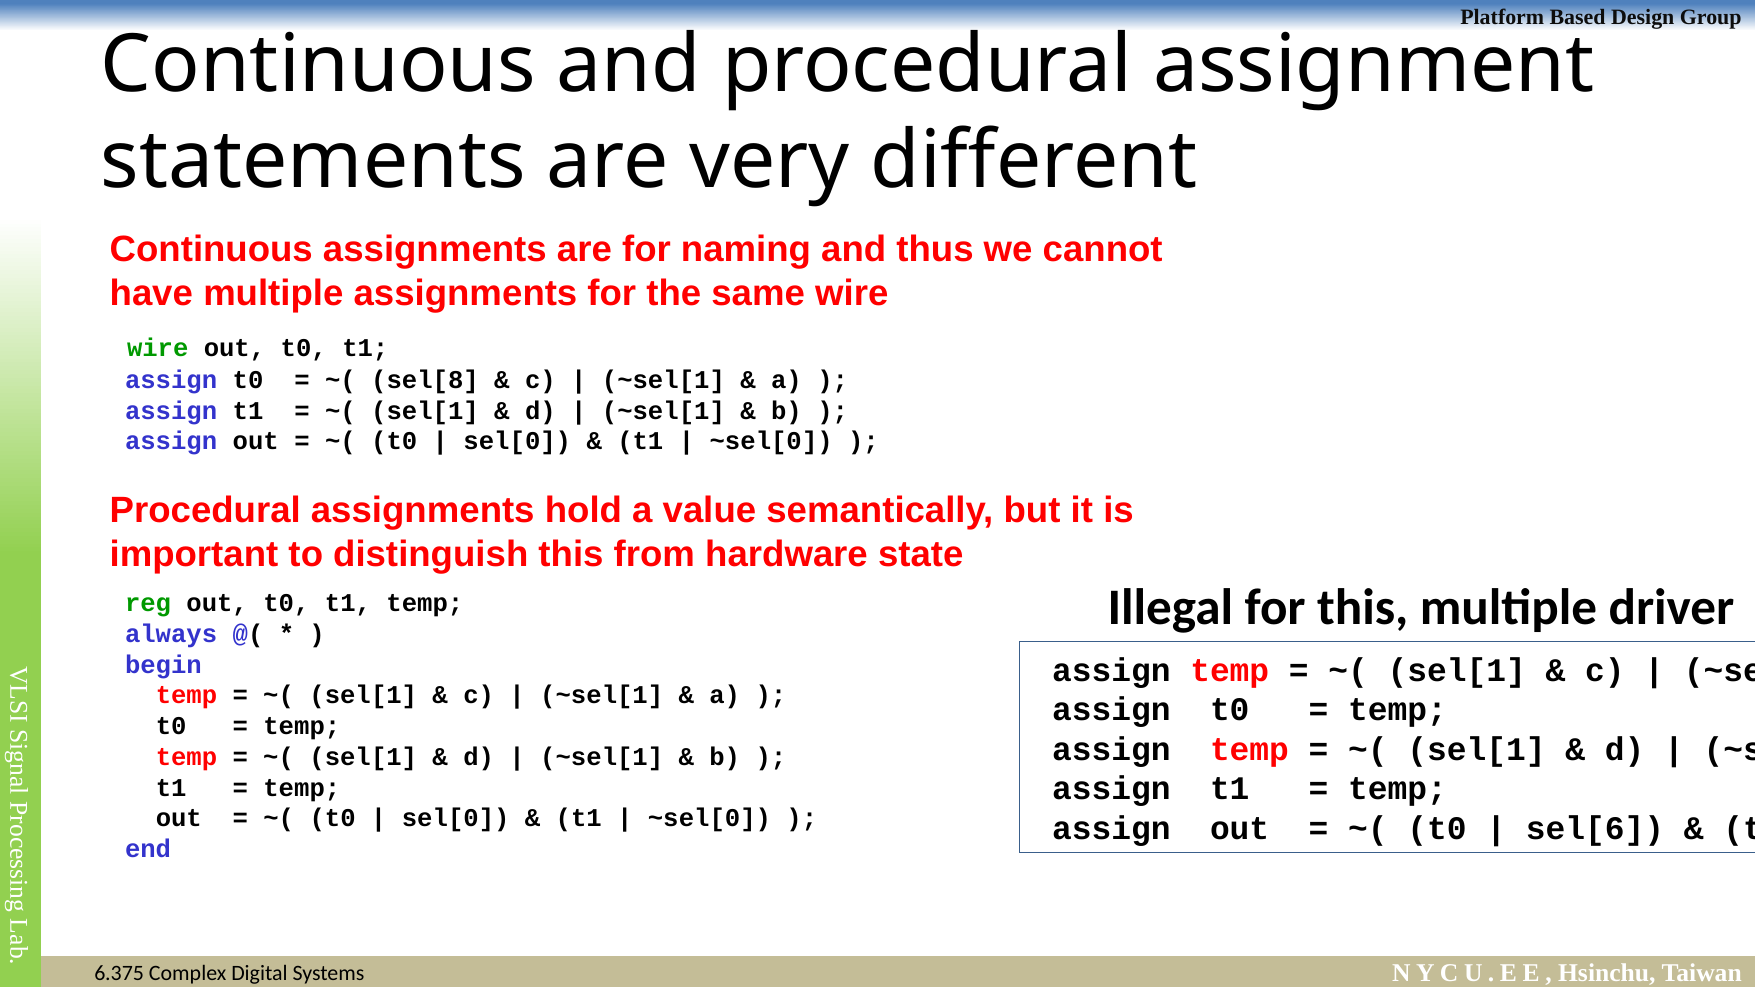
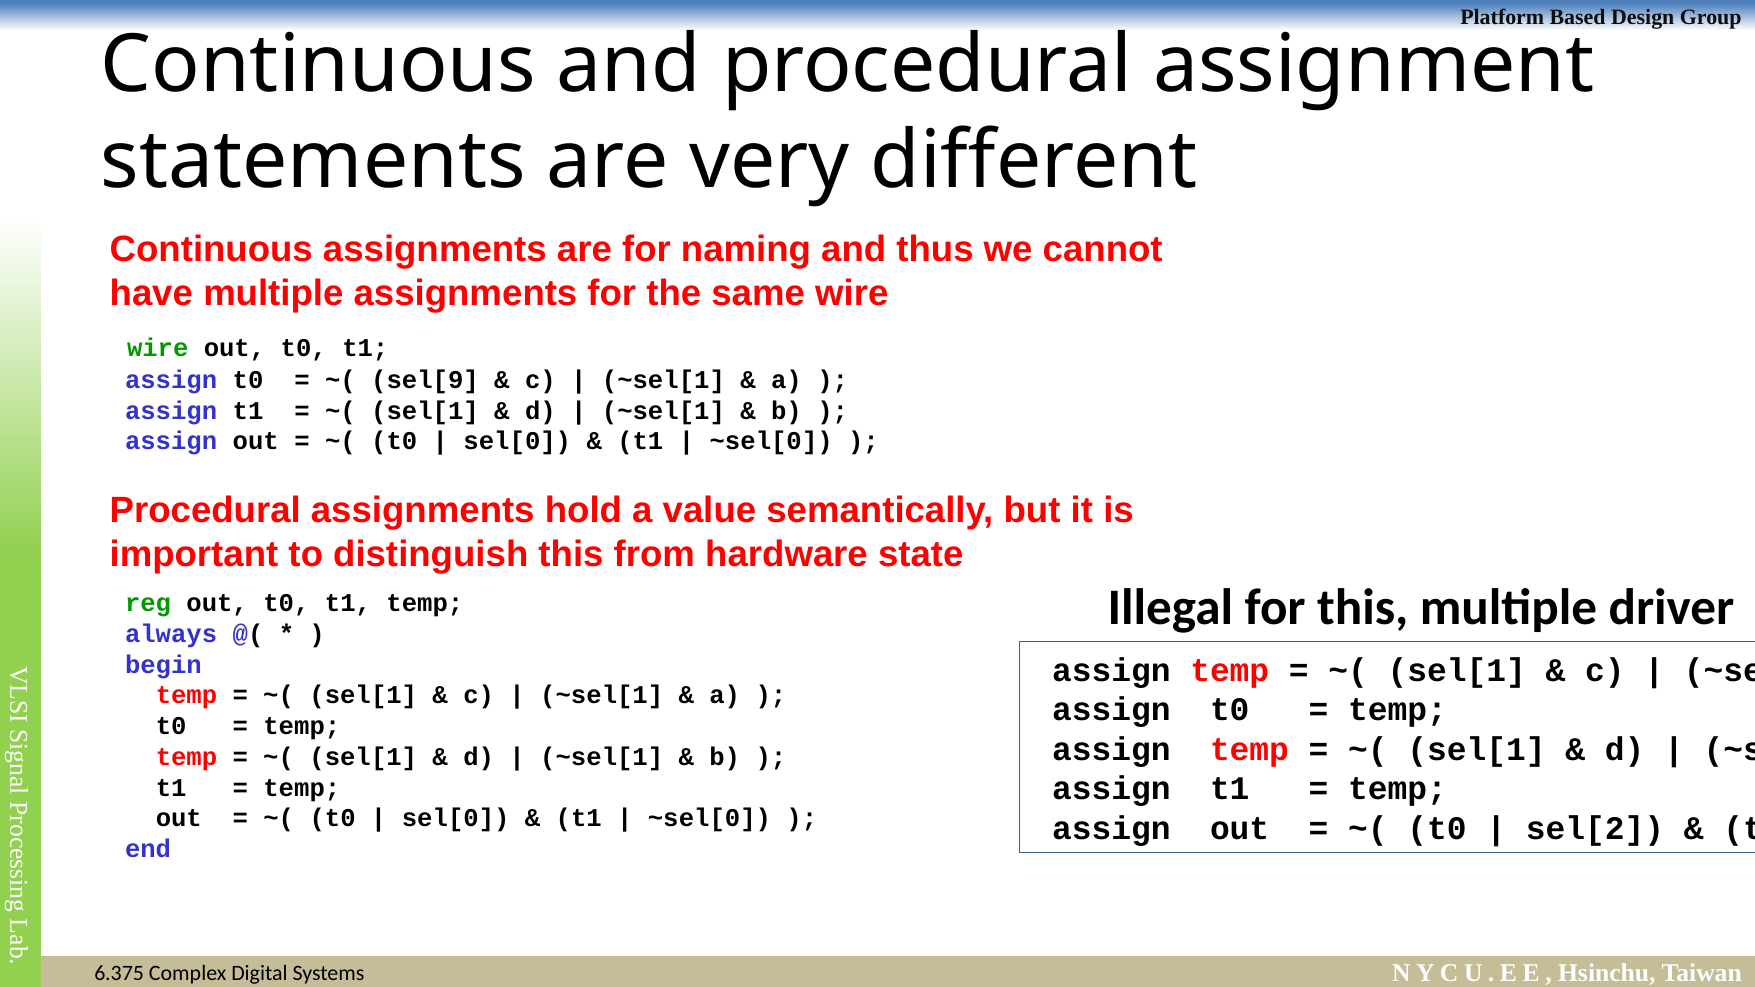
sel[8: sel[8 -> sel[9 (425, 380)
sel[6: sel[6 -> sel[2 (1595, 829)
